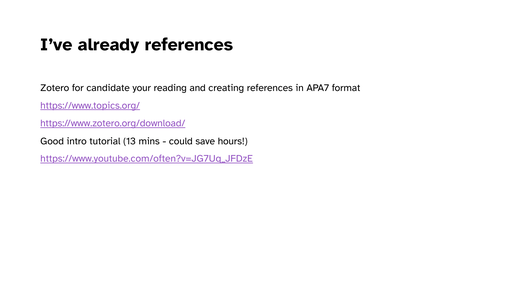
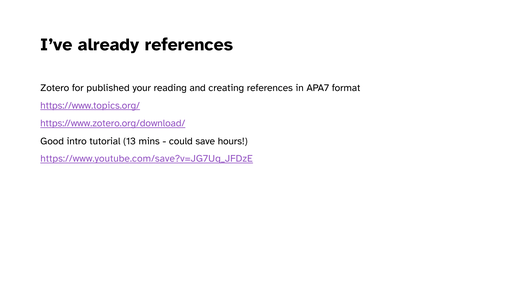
candidate: candidate -> published (108, 88)
https://www.youtube.com/often?v=JG7Uq_JFDzE: https://www.youtube.com/often?v=JG7Uq_JFDzE -> https://www.youtube.com/save?v=JG7Uq_JFDzE (147, 158)
